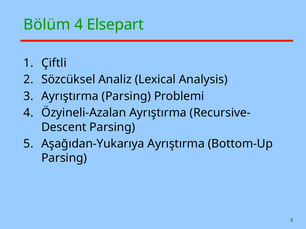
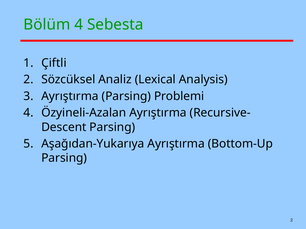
Elsepart: Elsepart -> Sebesta (115, 25)
